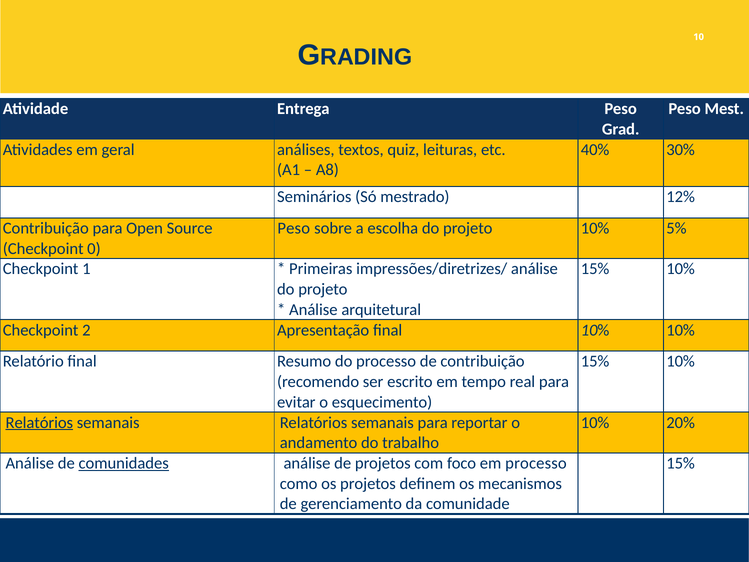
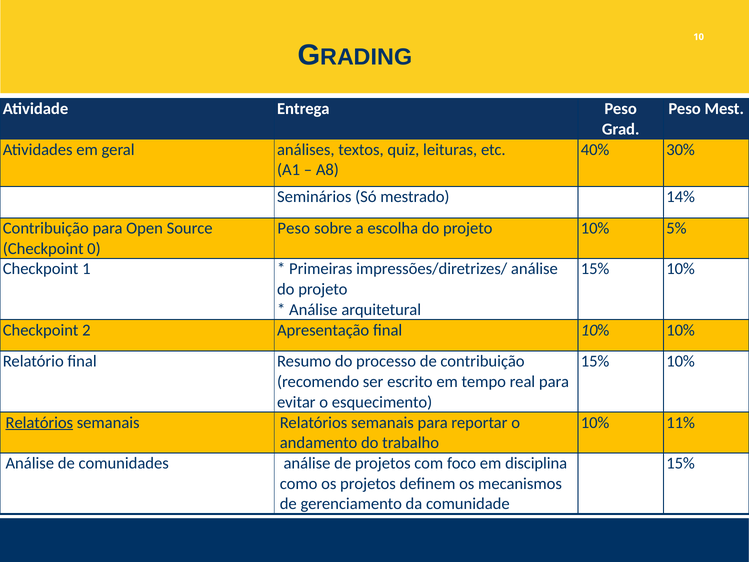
12%: 12% -> 14% (681, 197)
20%: 20% -> 11% (681, 422)
comunidades underline: present -> none (124, 463)
em processo: processo -> disciplina (536, 463)
